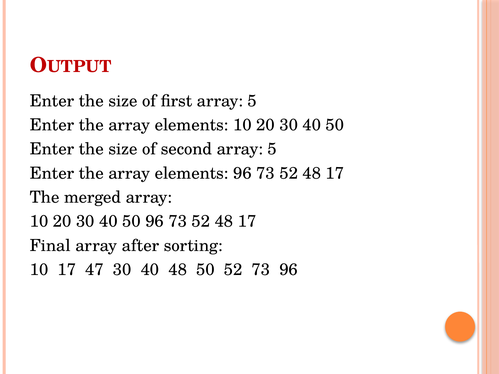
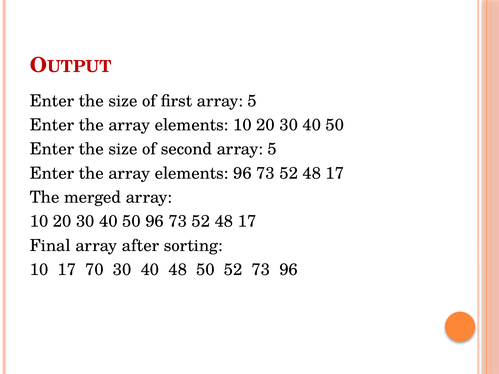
47: 47 -> 70 (95, 270)
